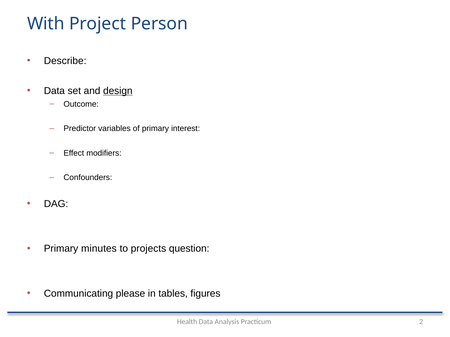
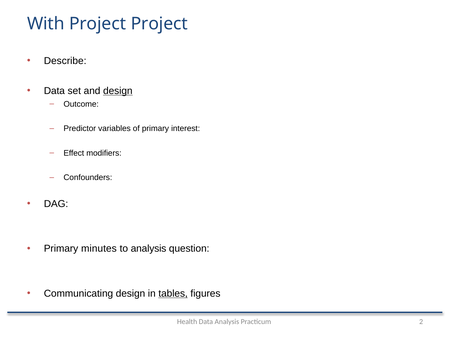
Project Person: Person -> Project (159, 24)
to projects: projects -> analysis (149, 249)
Communicating please: please -> design (130, 294)
tables underline: none -> present (173, 294)
